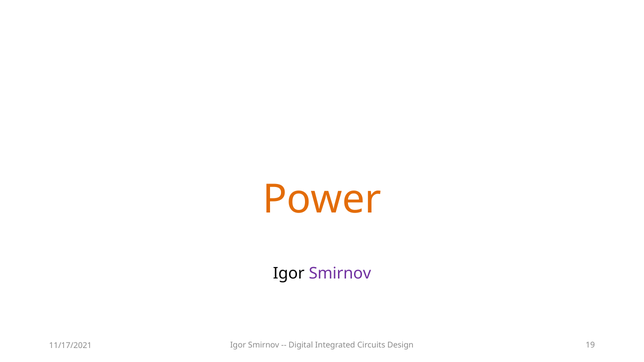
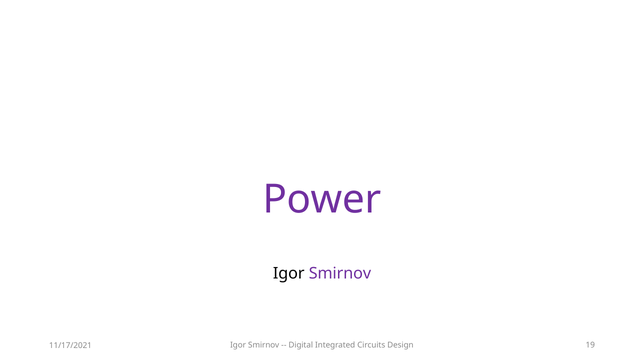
Power colour: orange -> purple (322, 199)
